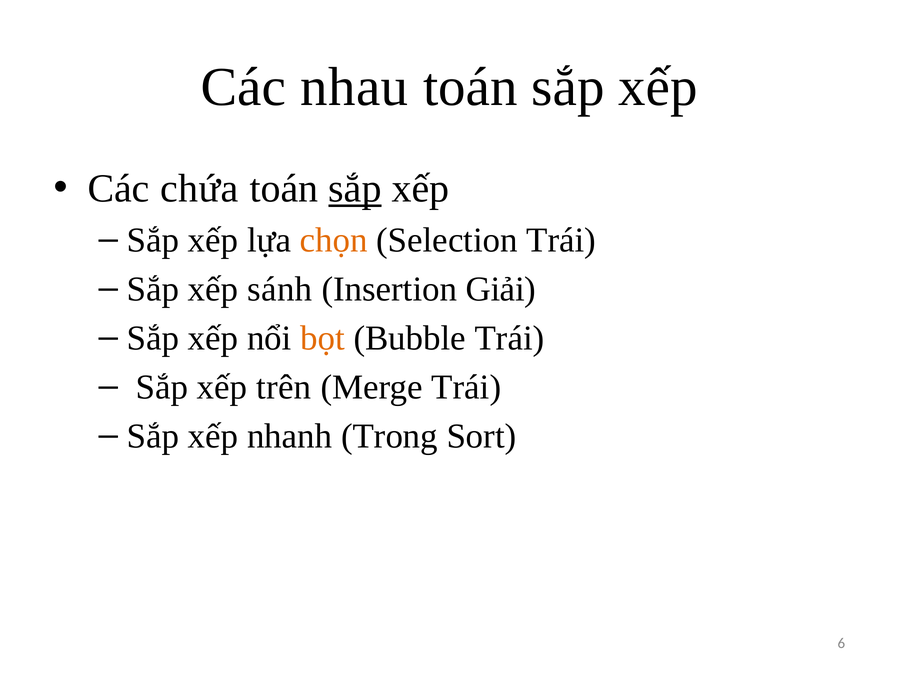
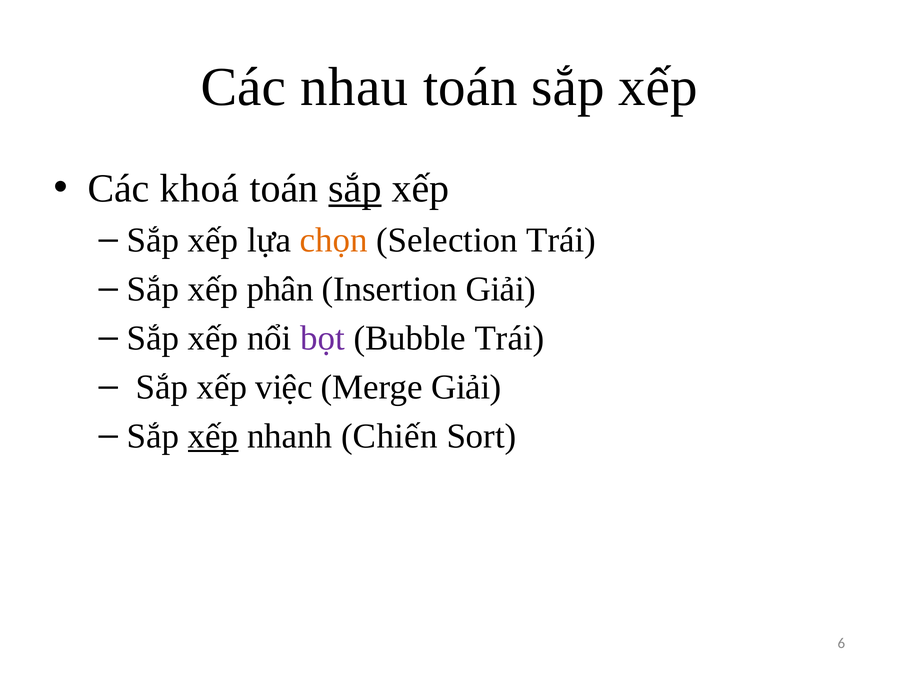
chứa: chứa -> khoá (199, 189)
sánh: sánh -> phân (280, 289)
bọt colour: orange -> purple (323, 338)
trên: trên -> việc (284, 387)
Merge Trái: Trái -> Giải (466, 387)
xếp underline: none -> present (213, 436)
Trong: Trong -> Chiến (389, 436)
